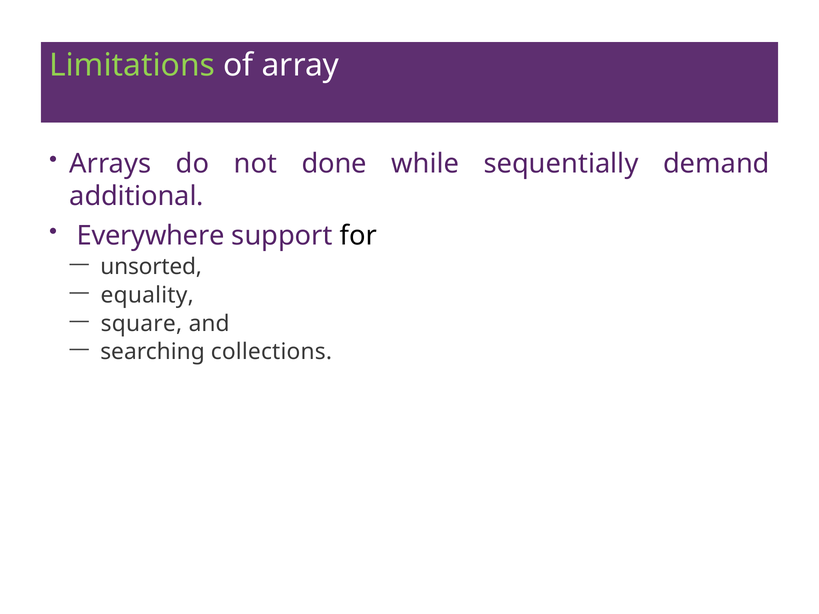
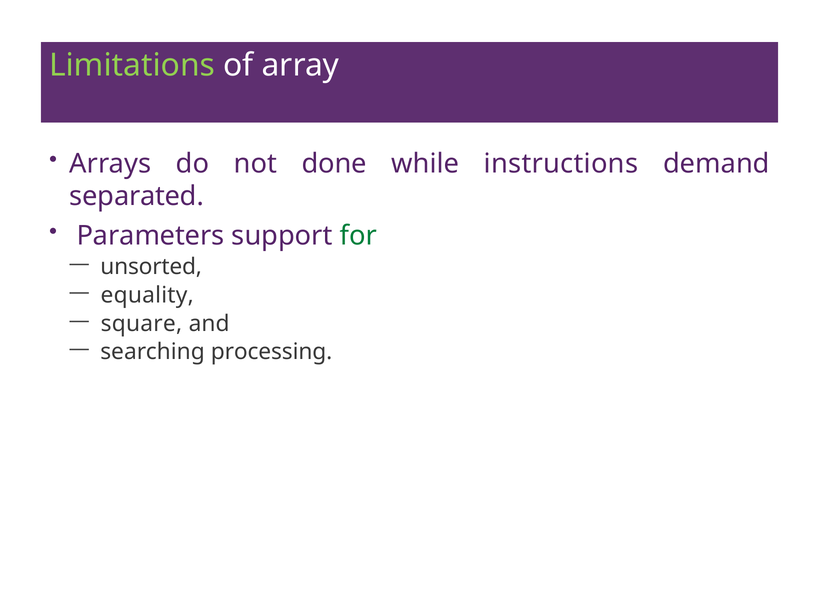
sequentially: sequentially -> instructions (561, 164)
additional: additional -> separated (137, 196)
Everywhere: Everywhere -> Parameters (151, 236)
for colour: black -> green (358, 236)
collections: collections -> processing (272, 352)
